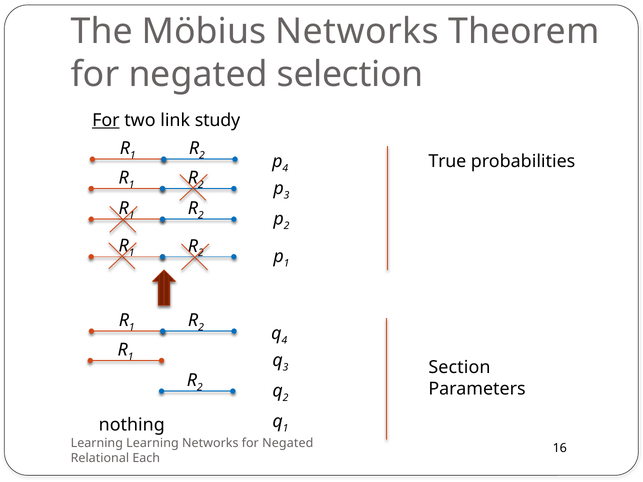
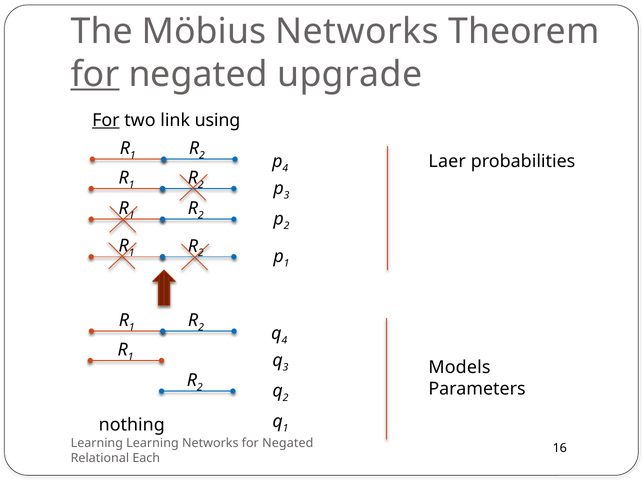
for underline: none -> present (95, 74)
selection: selection -> upgrade (350, 74)
study: study -> using (217, 120)
True: True -> Laer (447, 161)
Section: Section -> Models (459, 368)
